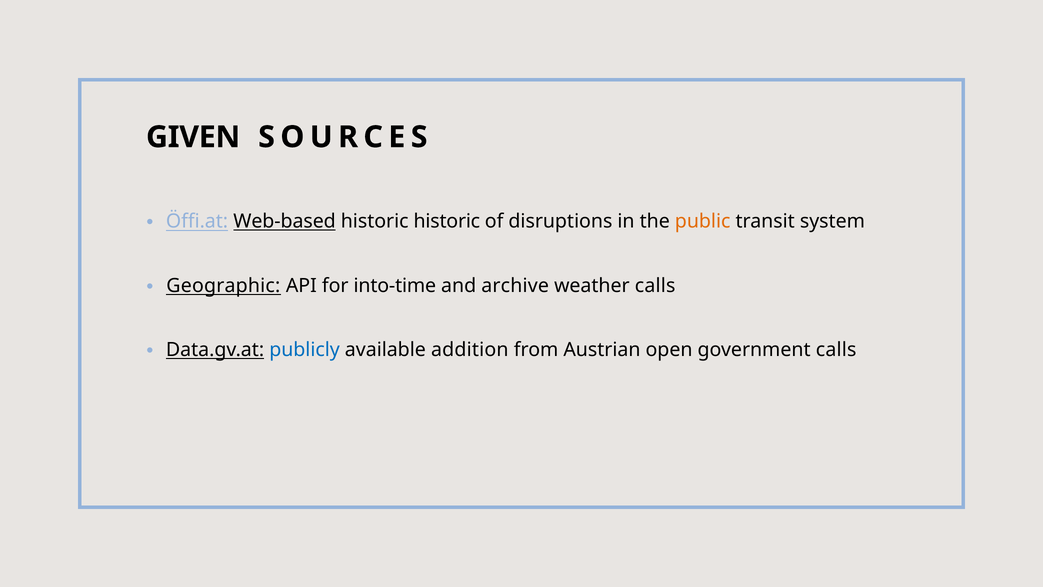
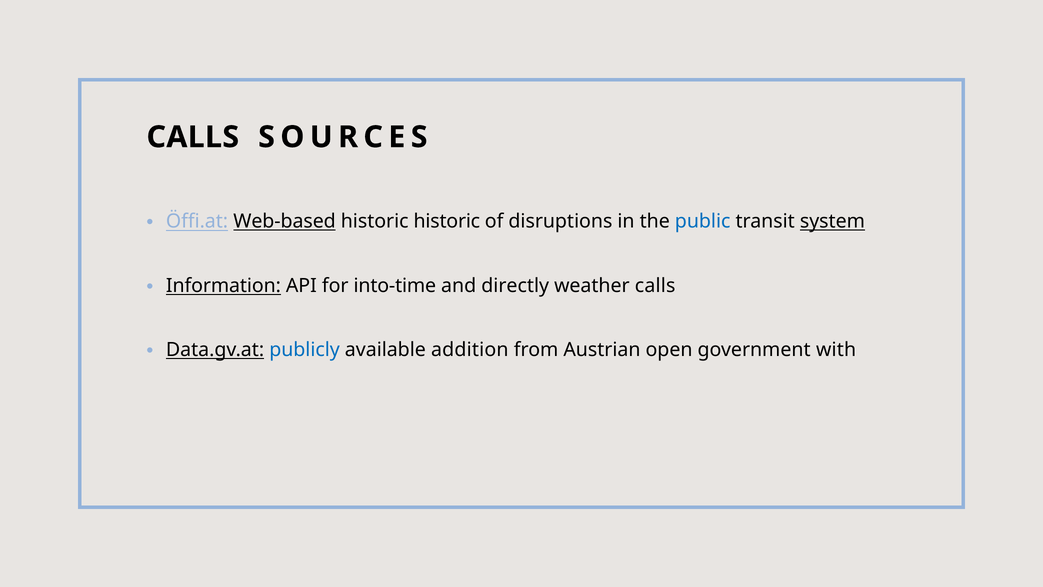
GIVEN: GIVEN -> CALLS (193, 137)
public colour: orange -> blue (703, 221)
system underline: none -> present (832, 221)
Geographic: Geographic -> Information (223, 285)
archive: archive -> directly (515, 285)
government calls: calls -> with (836, 350)
